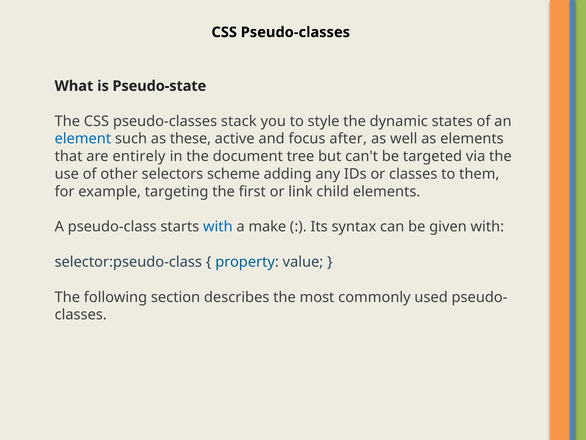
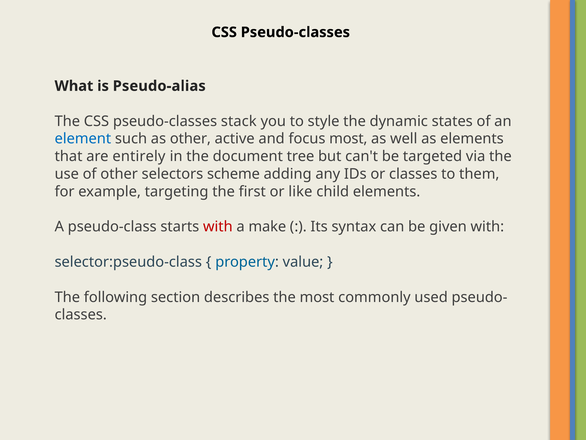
Pseudo-state: Pseudo-state -> Pseudo-alias (159, 86)
as these: these -> other (190, 139)
focus after: after -> most (348, 139)
link: link -> like (300, 191)
with colour: blue -> red (218, 227)
